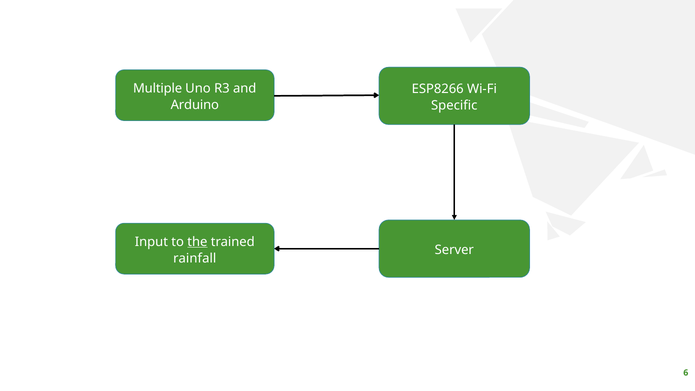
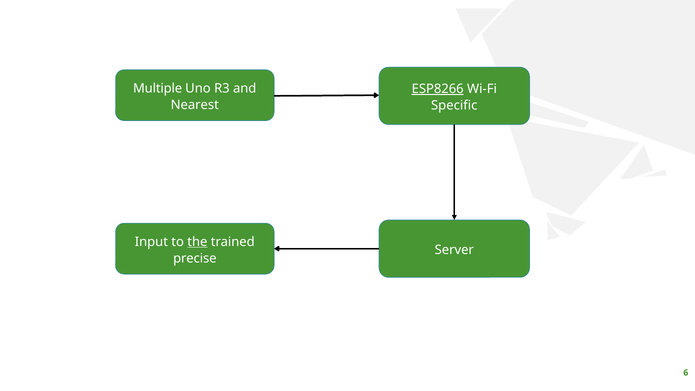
ESP8266 underline: none -> present (438, 89)
Arduino: Arduino -> Nearest (195, 105)
rainfall: rainfall -> precise (195, 258)
